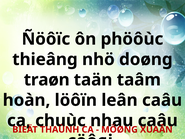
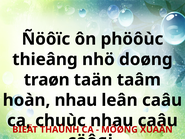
hoàn löôïn: löôïn -> nhau (76, 100)
